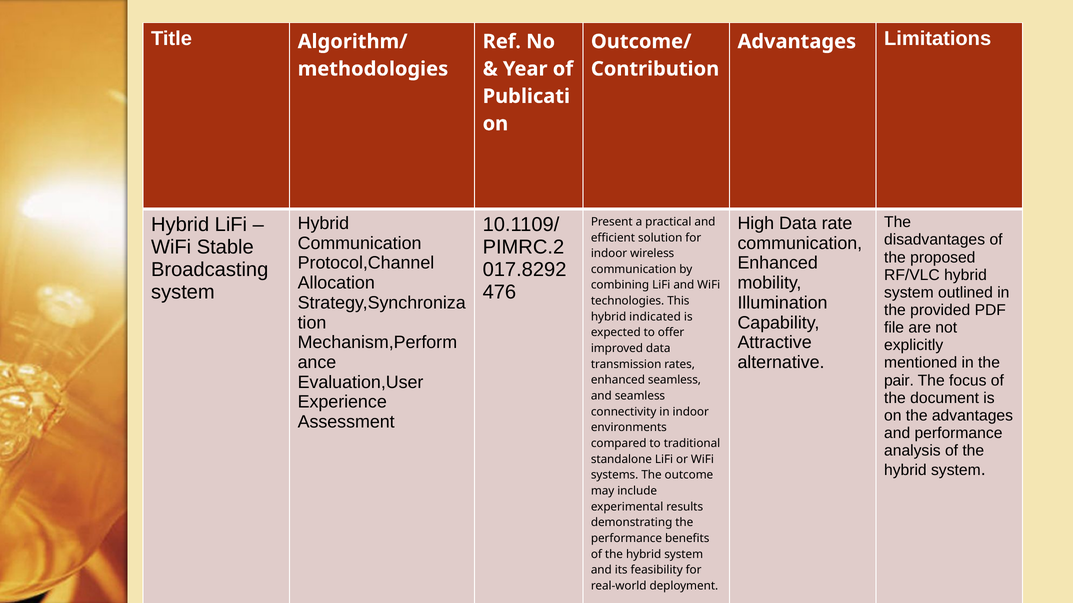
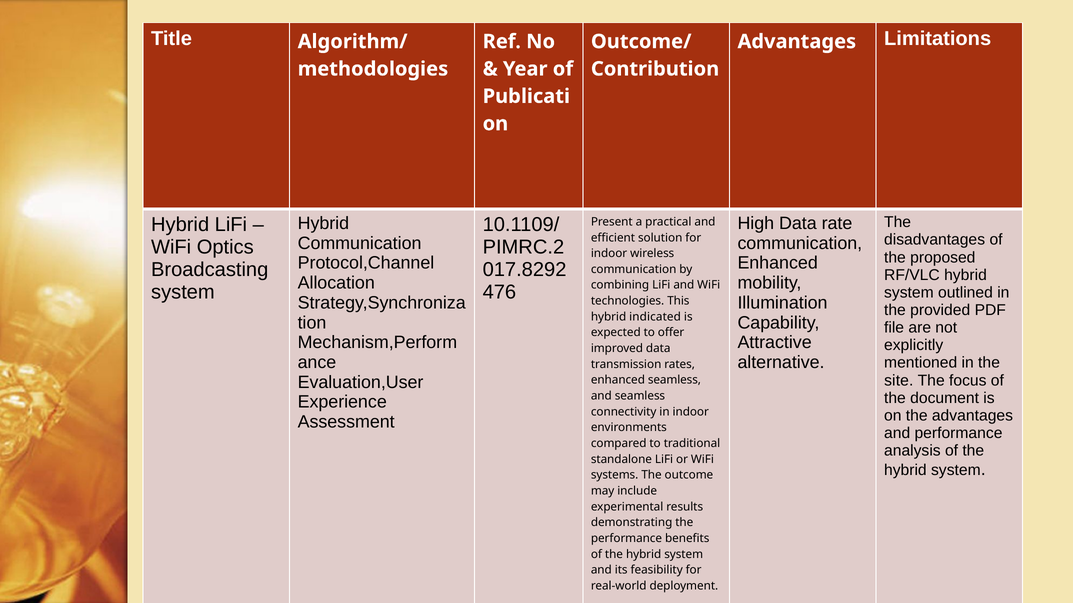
Stable: Stable -> Optics (225, 248)
pair: pair -> site (899, 381)
